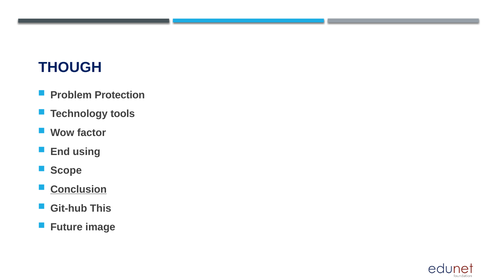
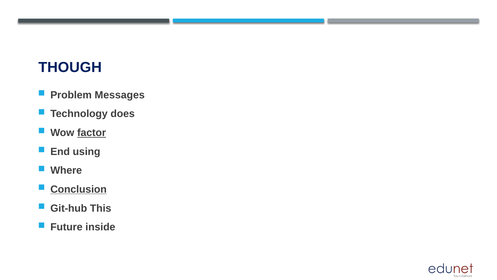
Protection: Protection -> Messages (120, 95)
tools: tools -> does (123, 114)
factor underline: none -> present (92, 133)
Scope: Scope -> Where (66, 170)
image: image -> inside (100, 227)
